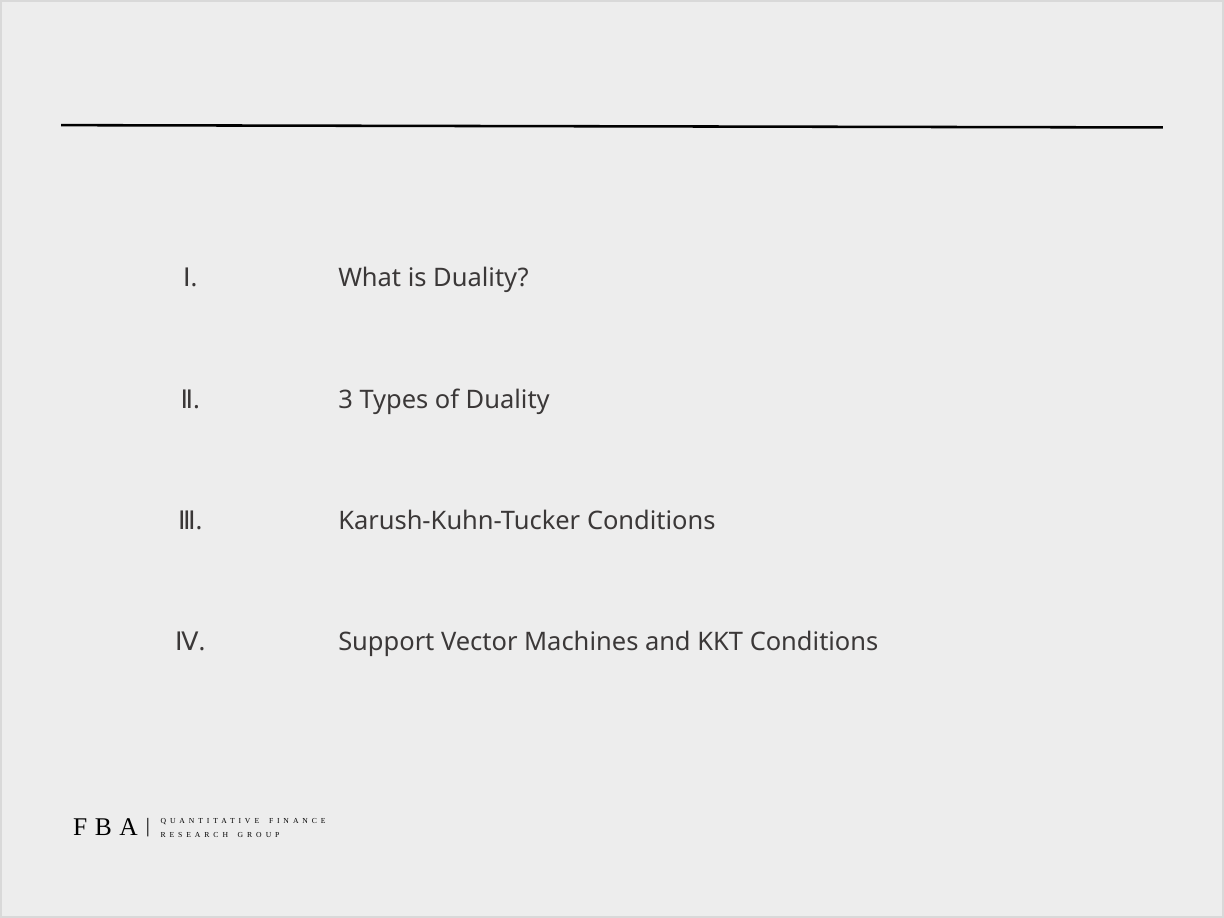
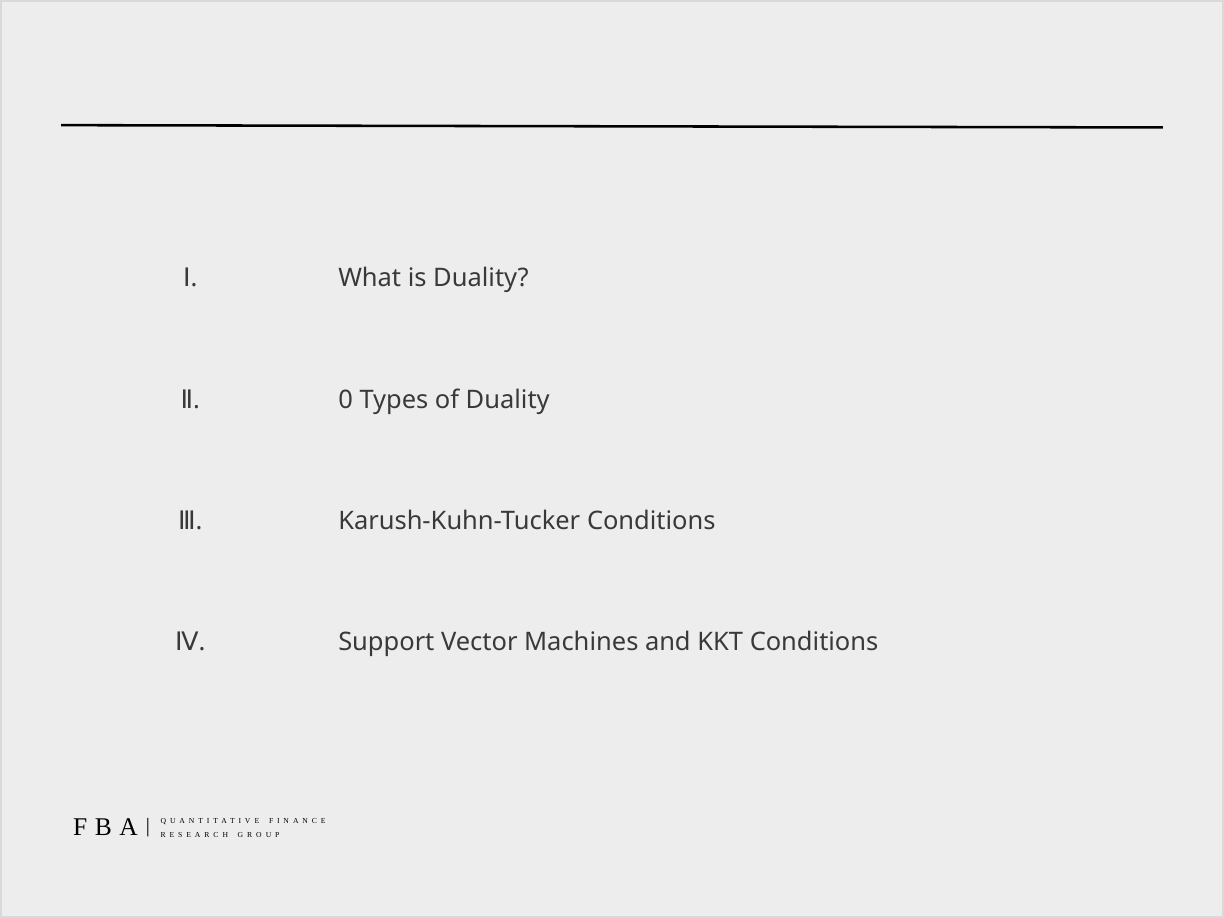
3: 3 -> 0 (346, 400)
